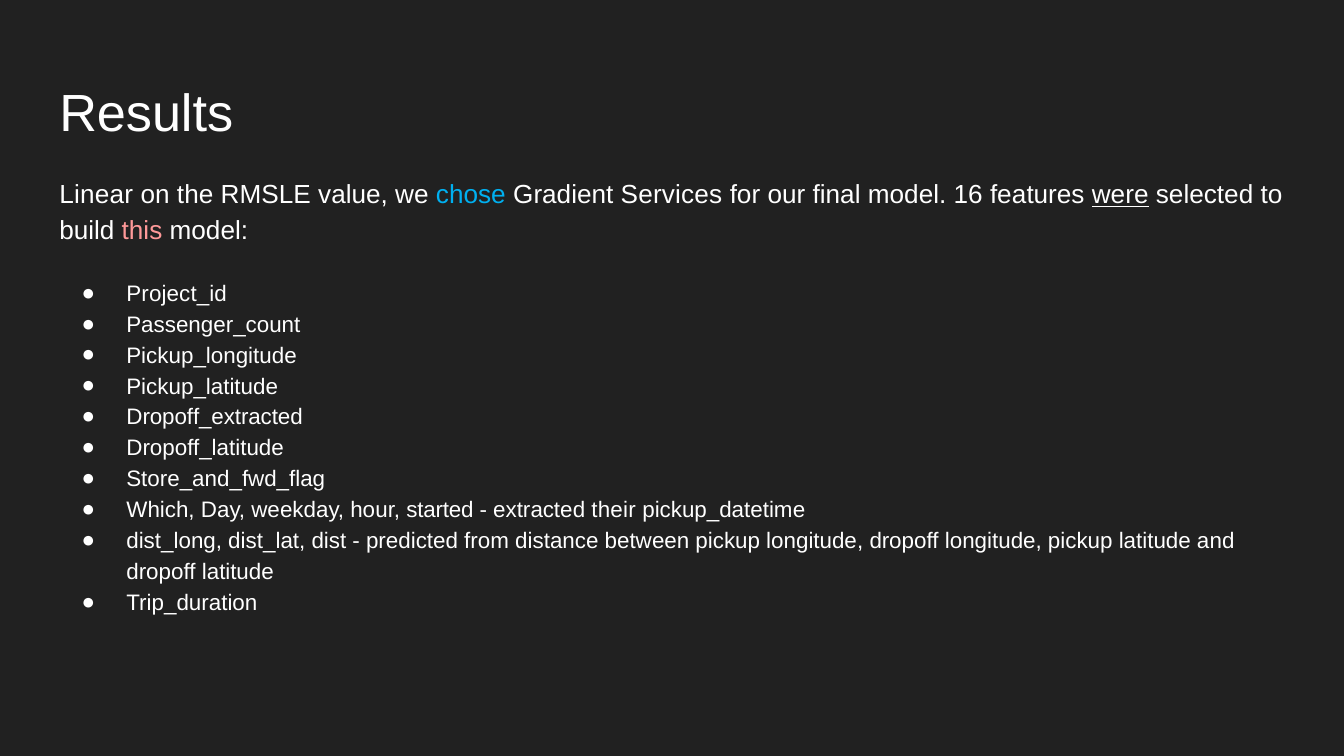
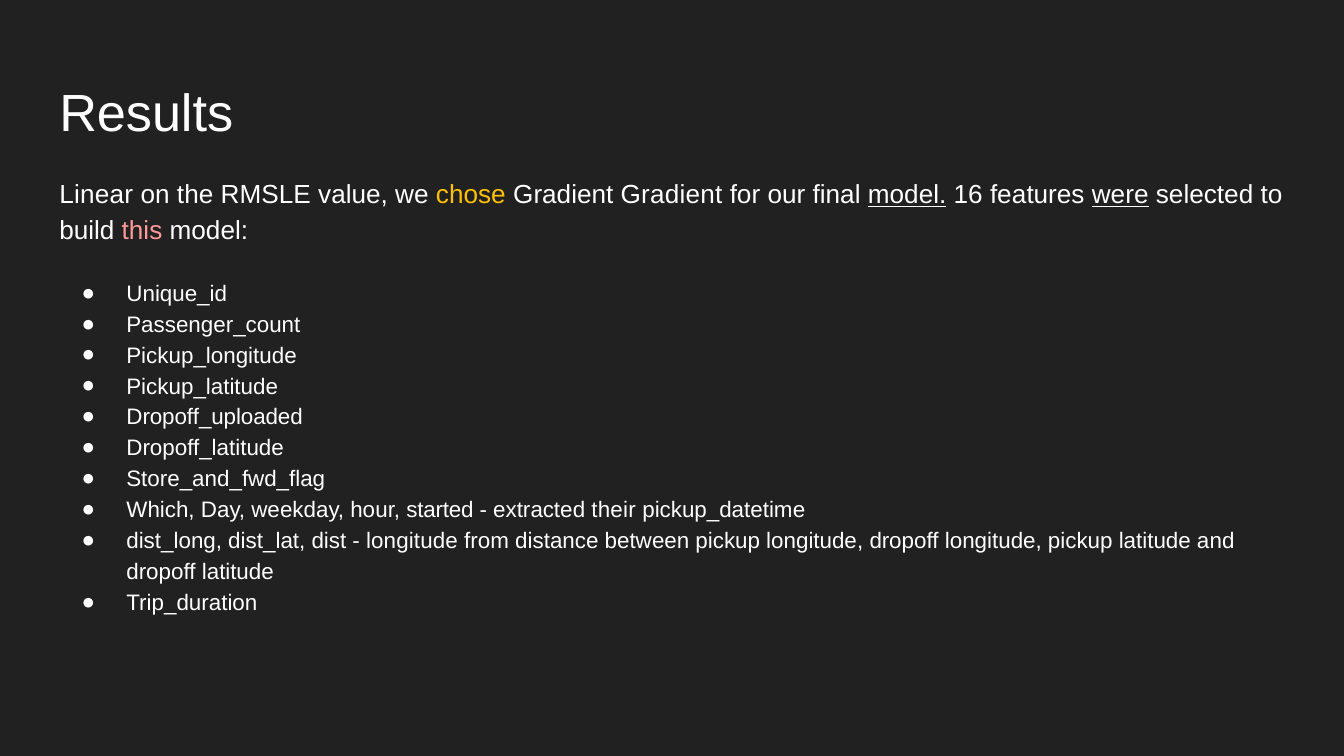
chose colour: light blue -> yellow (471, 195)
Gradient Services: Services -> Gradient (671, 195)
model underline: none -> present (907, 195)
Project_id: Project_id -> Unique_id (177, 294)
Dropoff_extracted: Dropoff_extracted -> Dropoff_uploaded (215, 418)
predicted: predicted -> longitude (412, 541)
